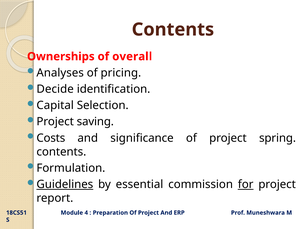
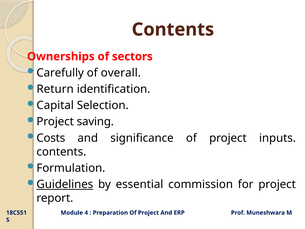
overall: overall -> sectors (132, 56)
Analyses: Analyses -> Carefully (60, 73)
pricing: pricing -> overall (121, 73)
Decide: Decide -> Return (55, 89)
spring: spring -> inputs (277, 138)
for underline: present -> none (246, 184)
